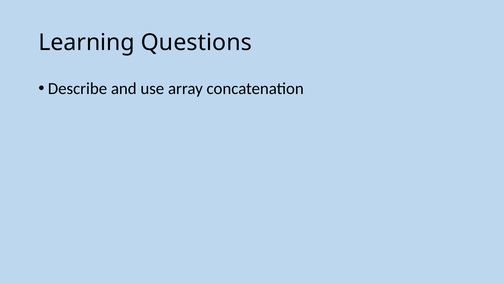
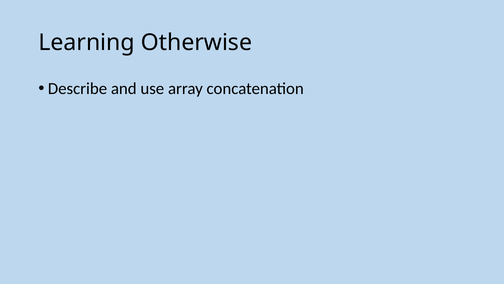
Questions: Questions -> Otherwise (196, 42)
